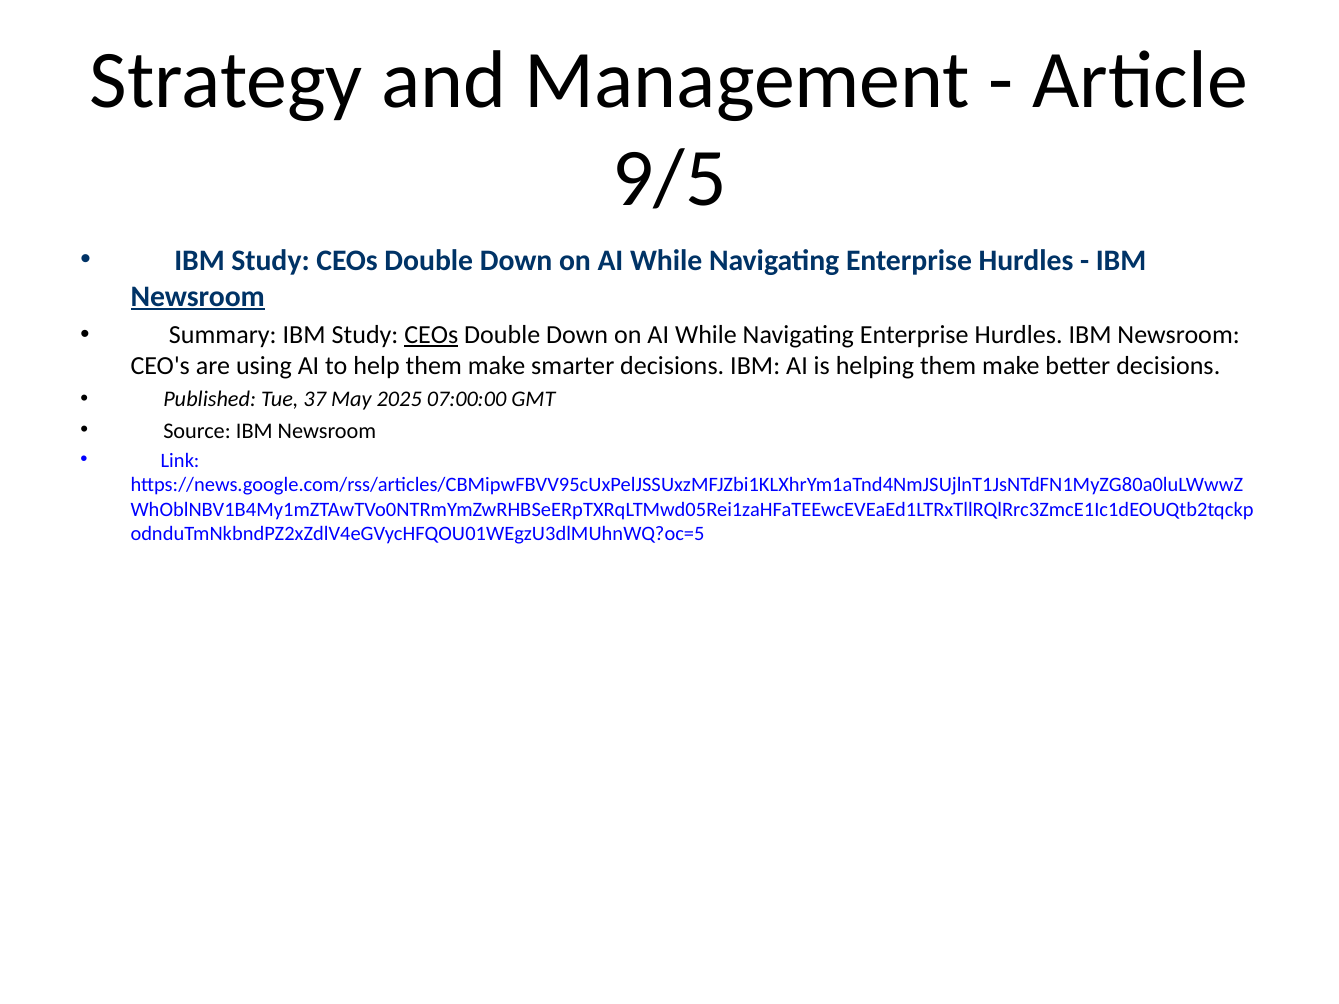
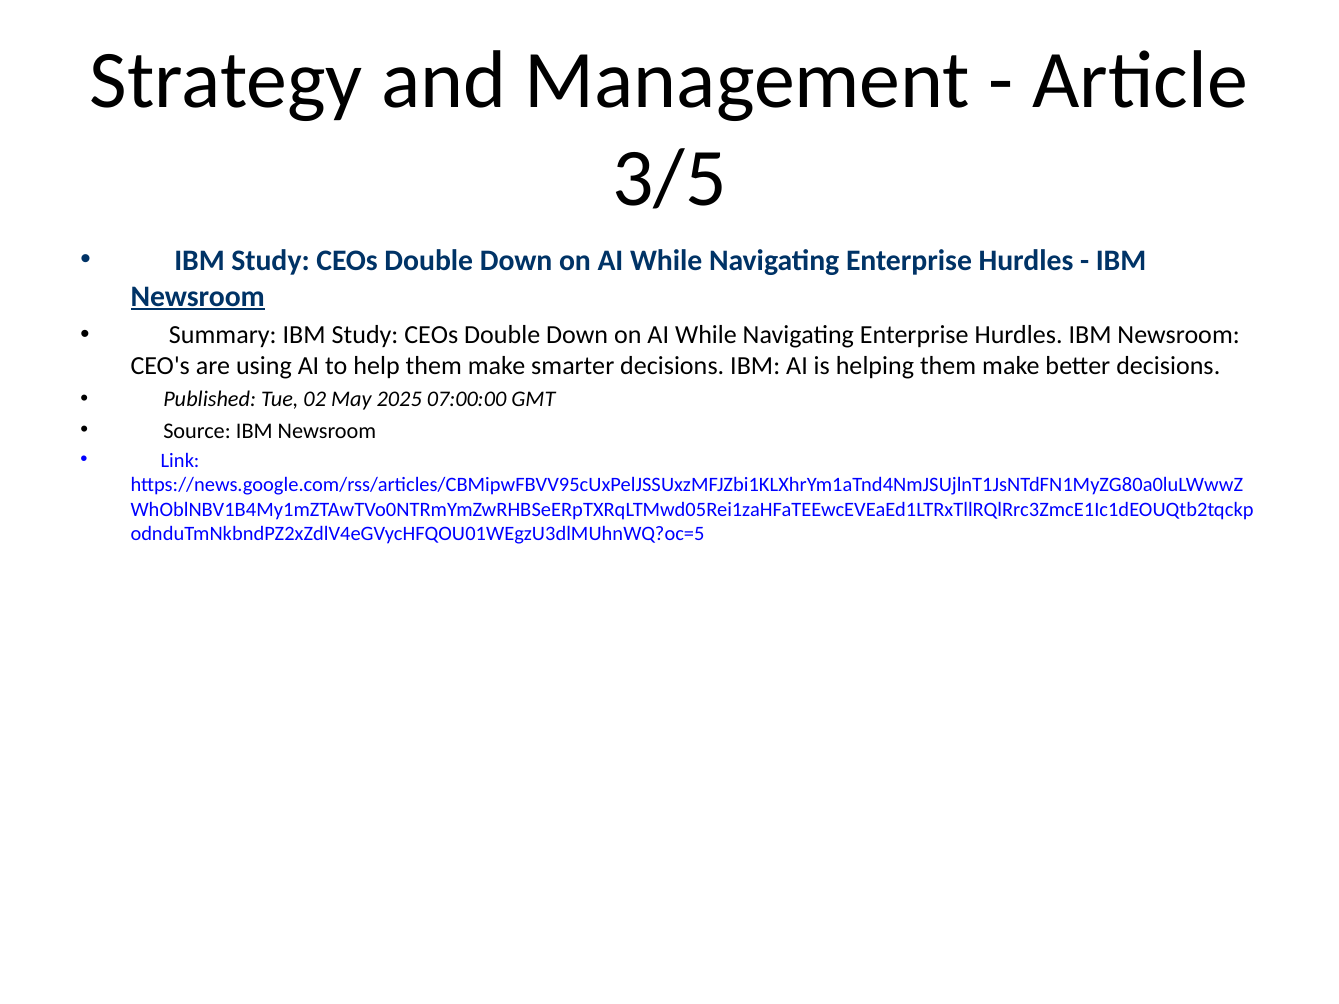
9/5: 9/5 -> 3/5 (669, 179)
CEOs underline: present -> none (431, 335)
37: 37 -> 02 (315, 400)
